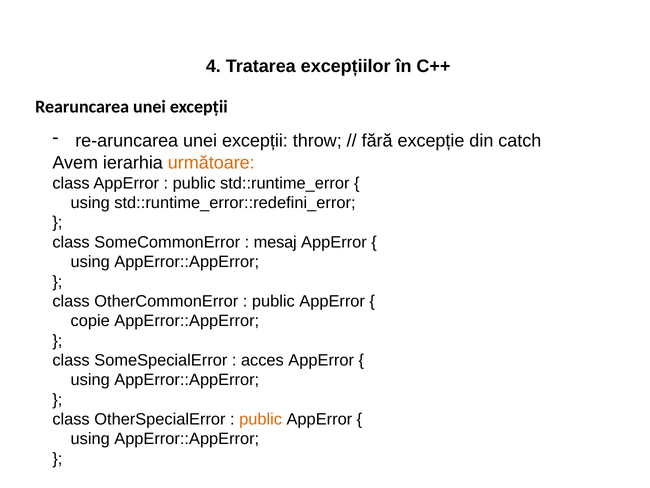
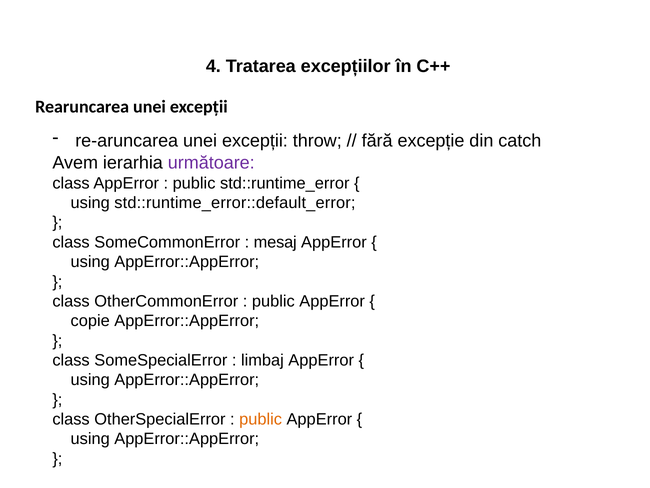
următoare colour: orange -> purple (211, 162)
std::runtime_error::redefini_error: std::runtime_error::redefini_error -> std::runtime_error::default_error (235, 203)
acces: acces -> limbaj (262, 360)
